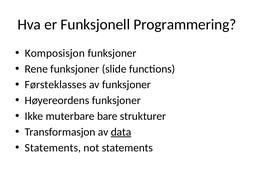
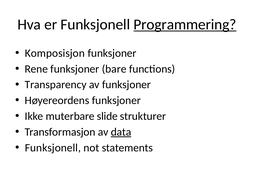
Programmering underline: none -> present (185, 25)
slide: slide -> bare (114, 69)
Førsteklasses: Førsteklasses -> Transparency (56, 85)
bare: bare -> slide (107, 117)
Statements: Statements -> Funksjonell (53, 148)
